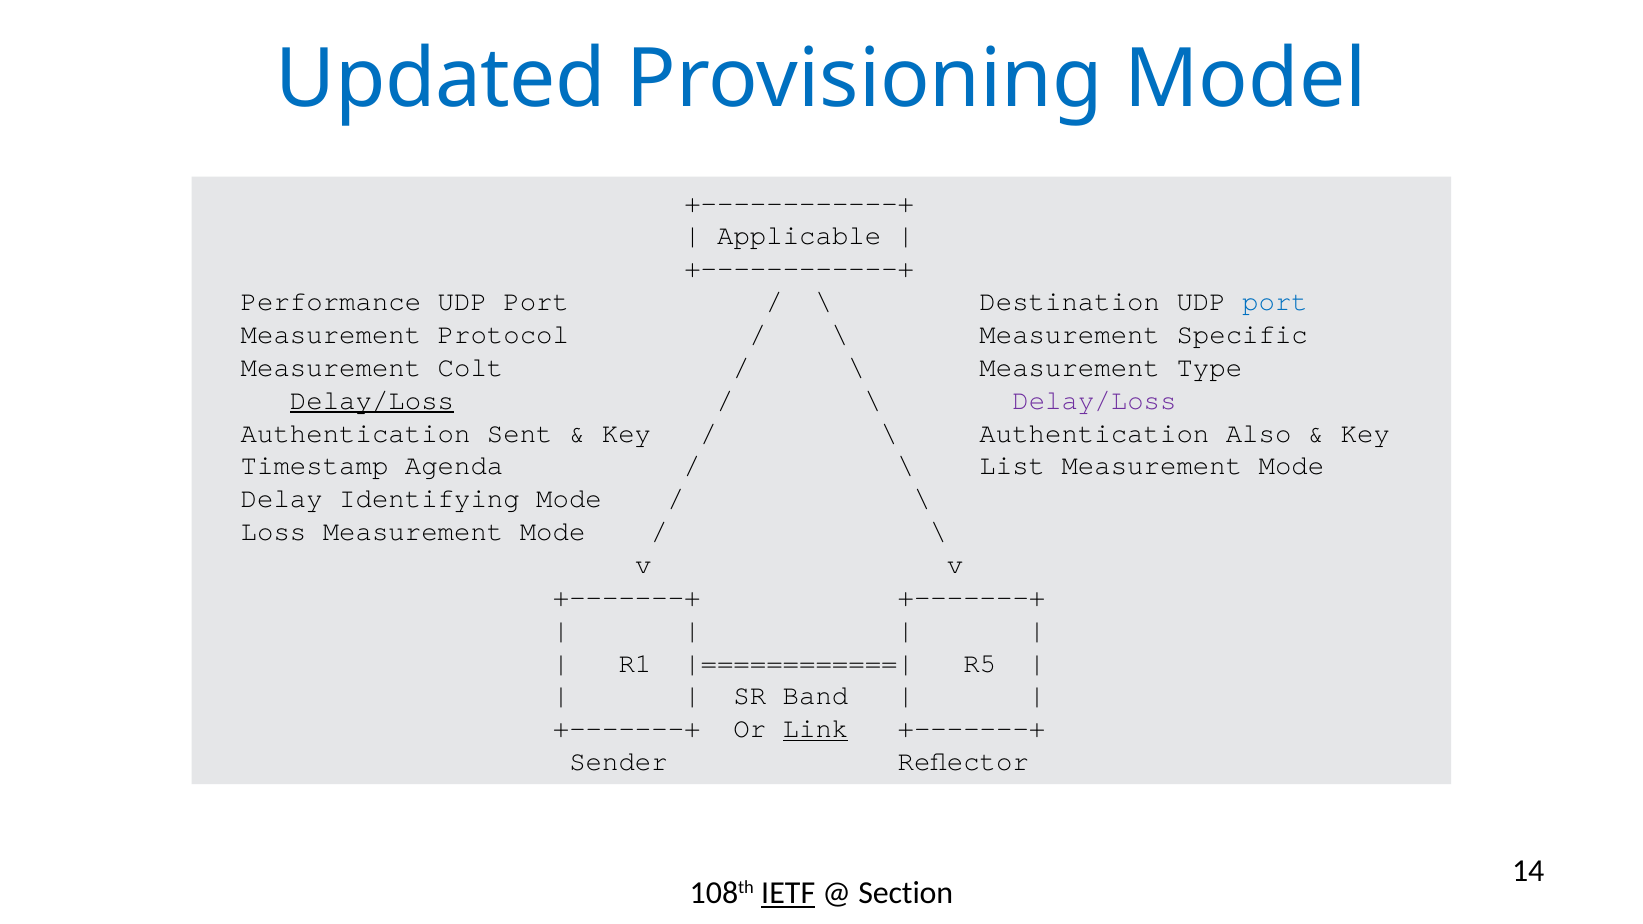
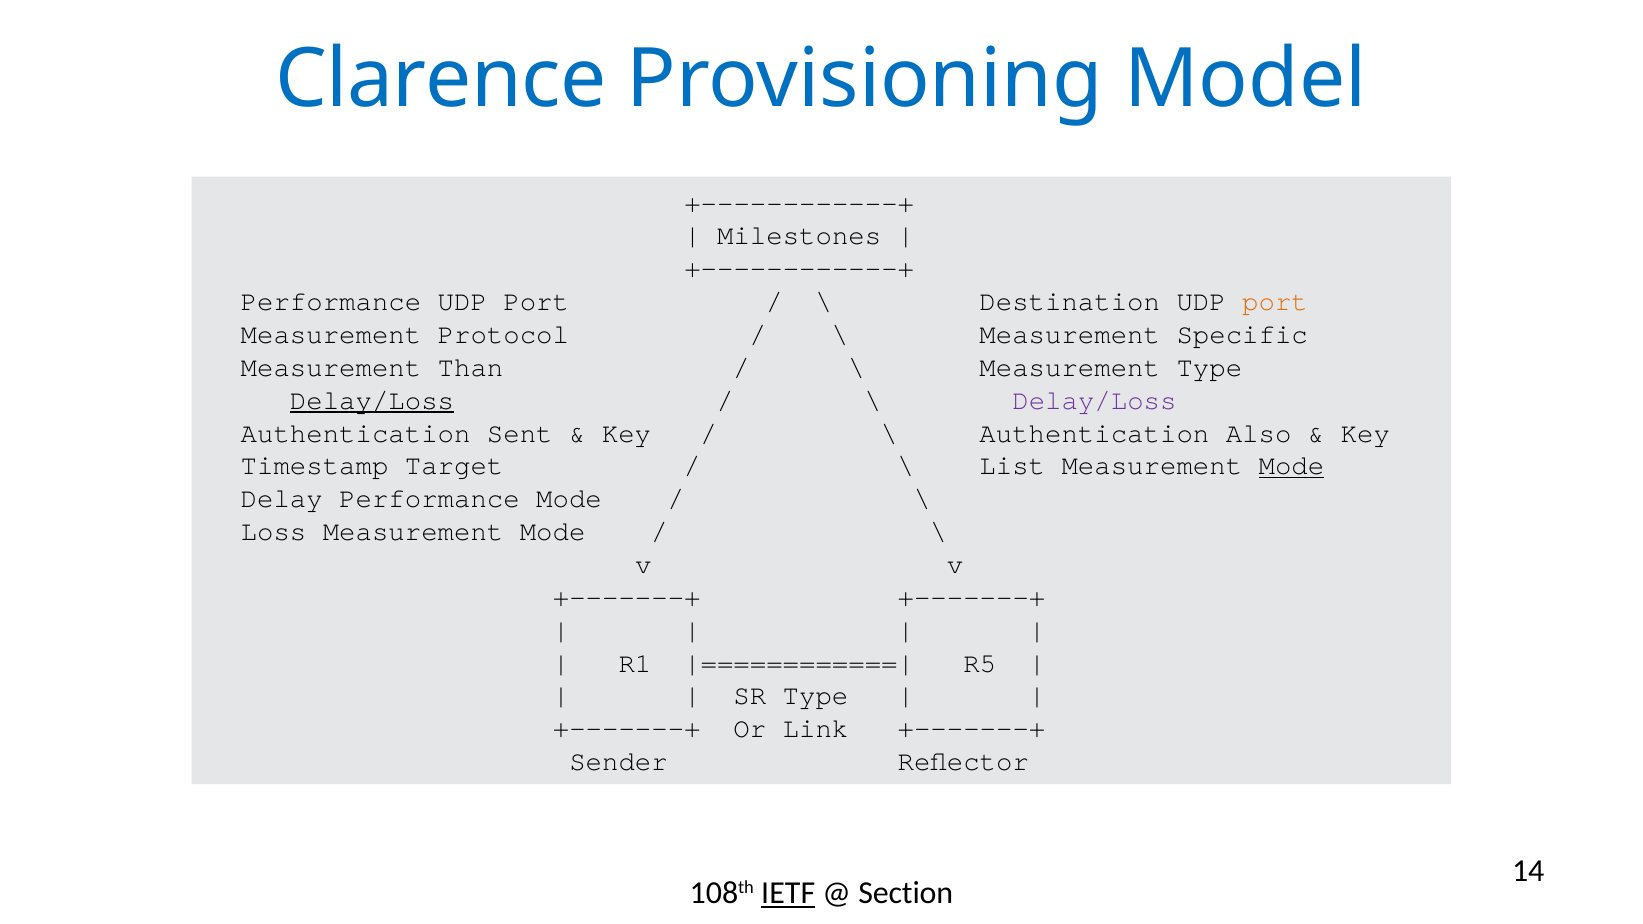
Updated: Updated -> Clarence (441, 79)
Applicable: Applicable -> Milestones (799, 236)
port colour: blue -> orange (1275, 302)
Colt: Colt -> Than (471, 367)
Agenda: Agenda -> Target (454, 466)
Mode underline: none -> present (1291, 466)
Delay Identifying: Identifying -> Performance (429, 499)
SR Band: Band -> Type (816, 696)
Link underline: present -> none (816, 729)
